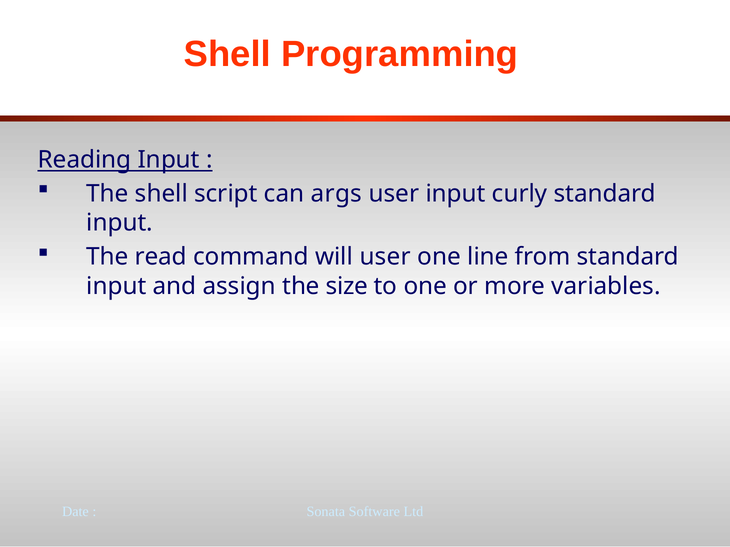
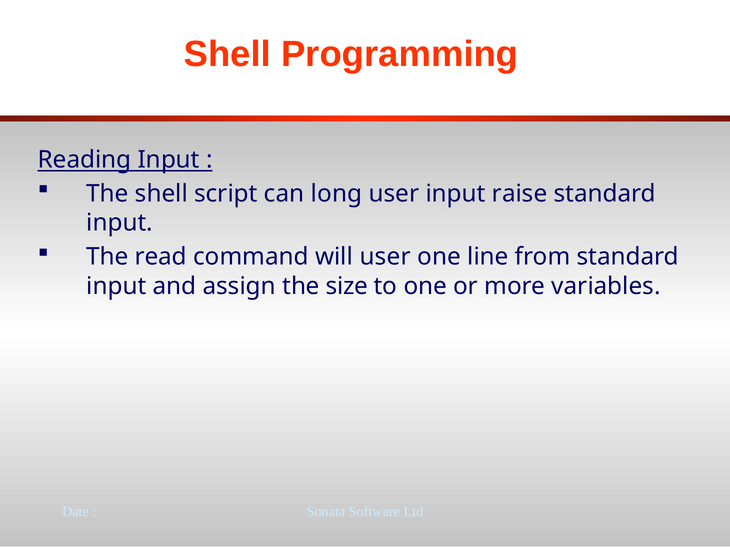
args: args -> long (336, 194)
curly: curly -> raise (520, 194)
